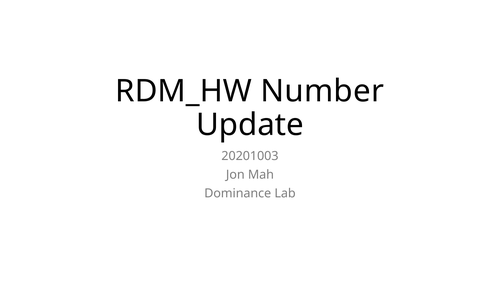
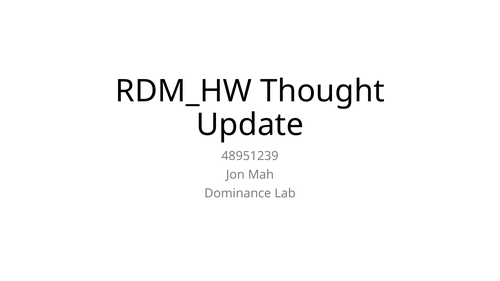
Number: Number -> Thought (322, 91)
20201003: 20201003 -> 48951239 (250, 156)
